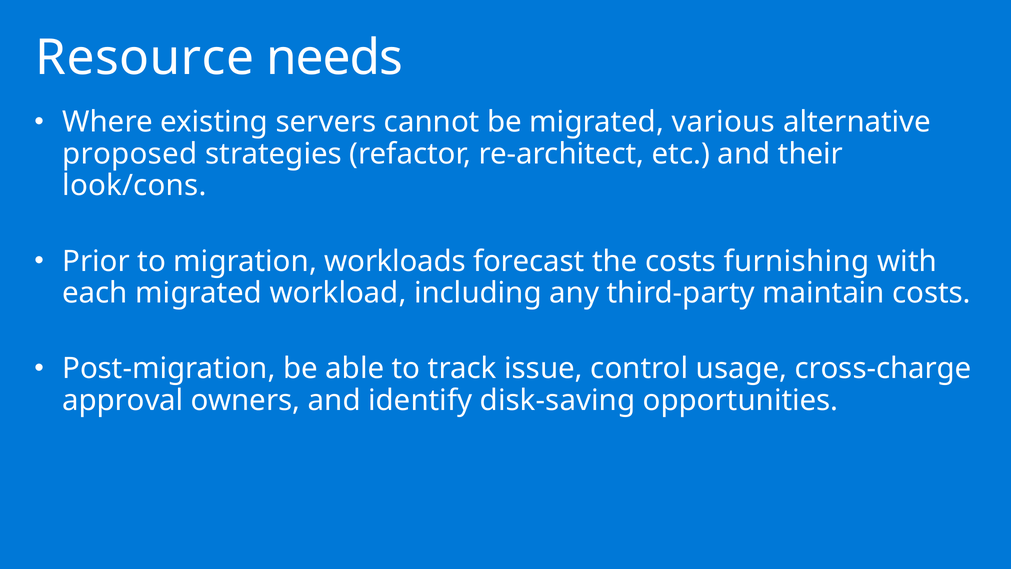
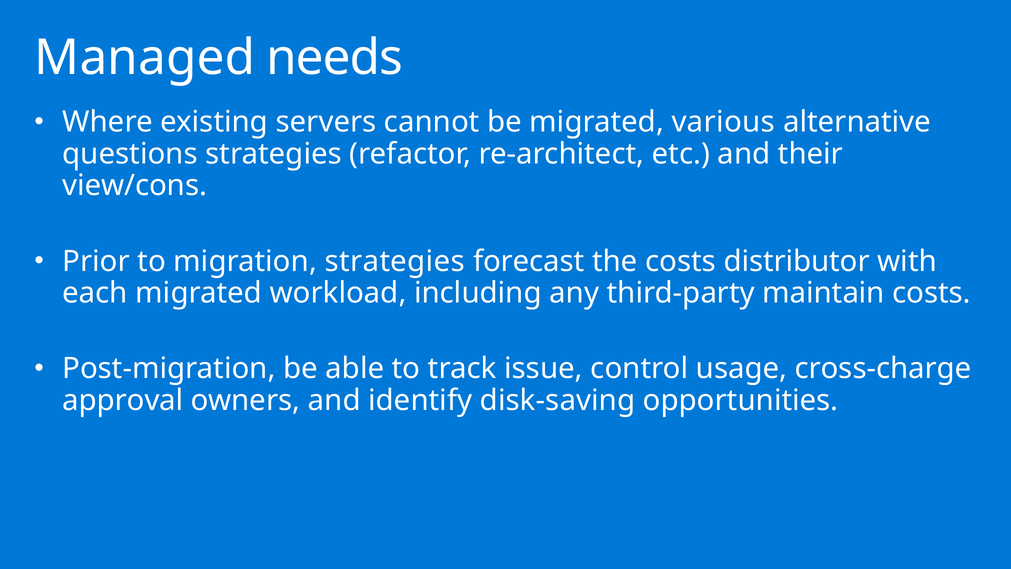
Resource: Resource -> Managed (145, 58)
proposed: proposed -> questions (130, 154)
look/cons: look/cons -> view/cons (135, 186)
migration workloads: workloads -> strategies (395, 261)
furnishing: furnishing -> distributor (797, 261)
